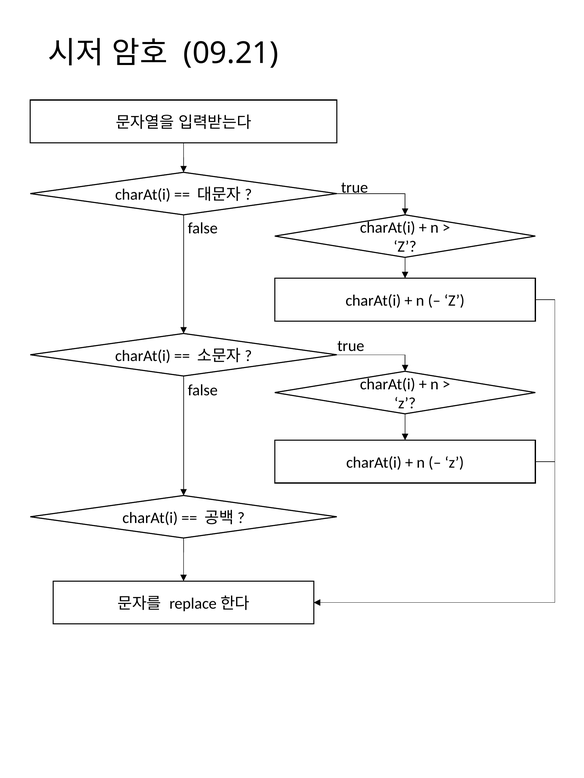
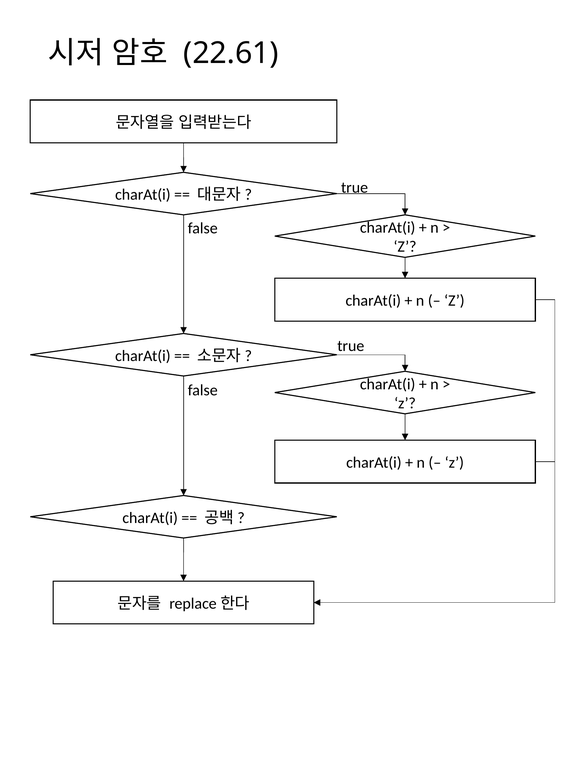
09.21: 09.21 -> 22.61 (231, 53)
